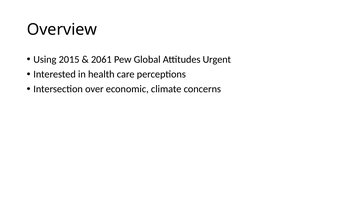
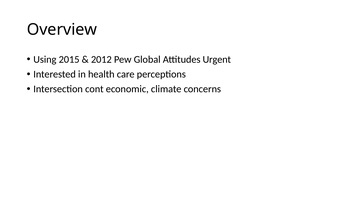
2061: 2061 -> 2012 (101, 59)
over: over -> cont (94, 89)
